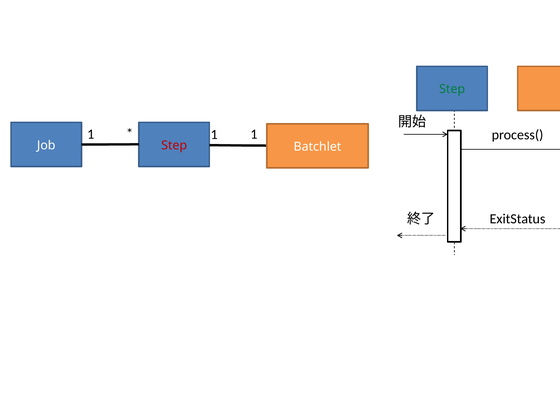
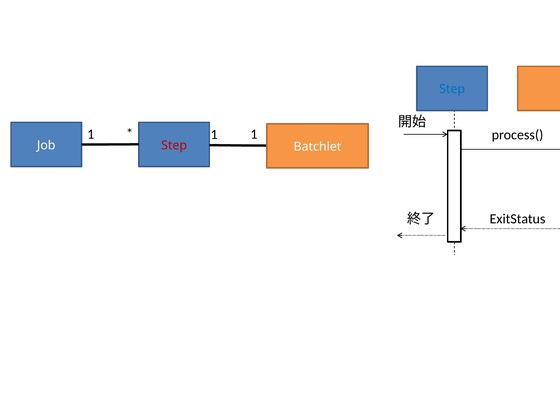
Step colour: green -> blue (452, 89)
